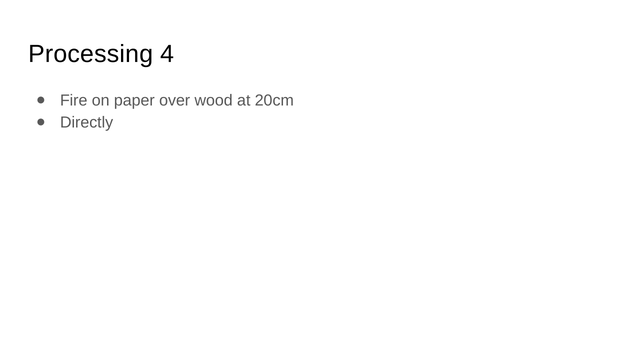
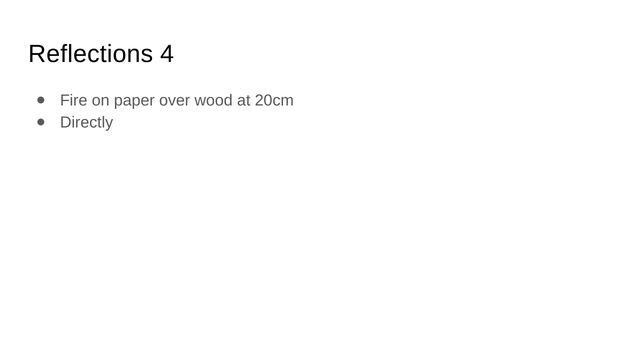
Processing: Processing -> Reflections (91, 54)
